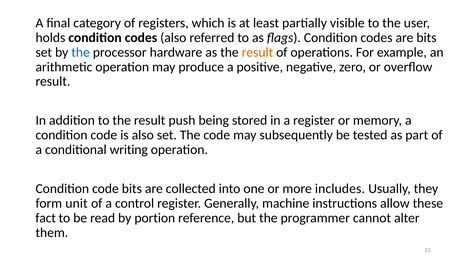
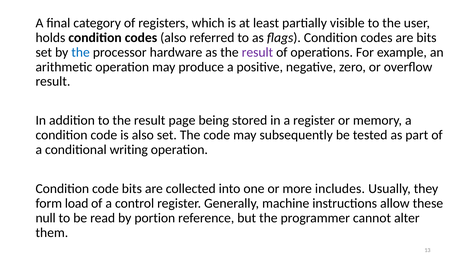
result colour: orange -> purple (257, 52)
push: push -> page (182, 121)
unit: unit -> load (77, 204)
fact: fact -> null (46, 218)
